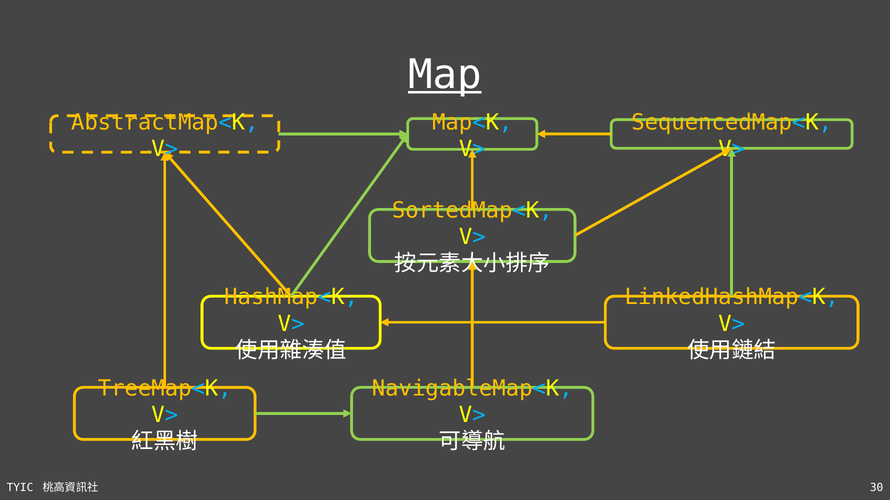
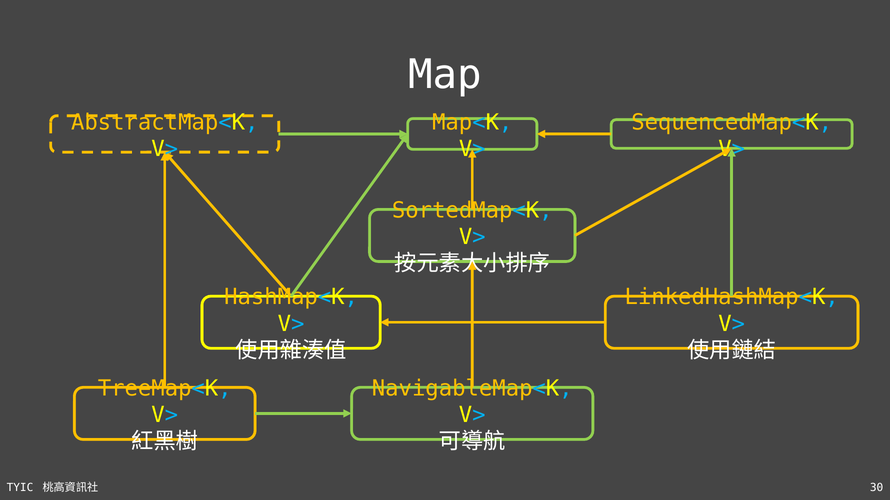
Map underline: present -> none (445, 75)
